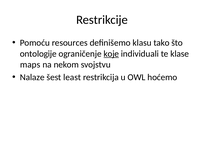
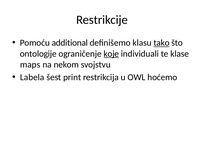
resources: resources -> additional (70, 43)
tako underline: none -> present (162, 43)
Nalaze: Nalaze -> Labela (32, 77)
least: least -> print (72, 77)
